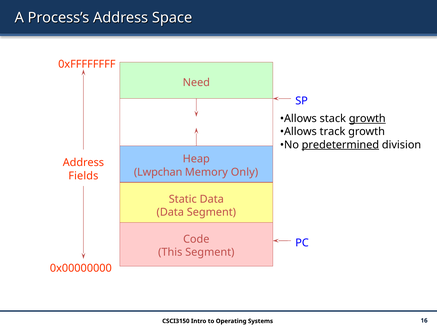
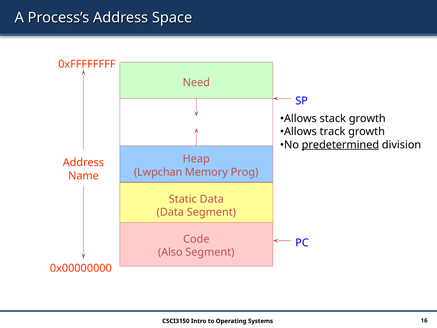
growth underline: present -> none (367, 118)
Only: Only -> Prog (245, 172)
Fields: Fields -> Name (83, 176)
This: This -> Also (170, 252)
